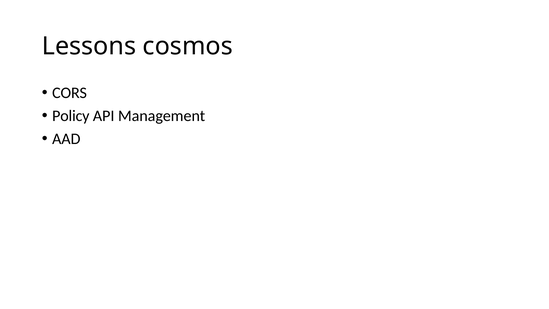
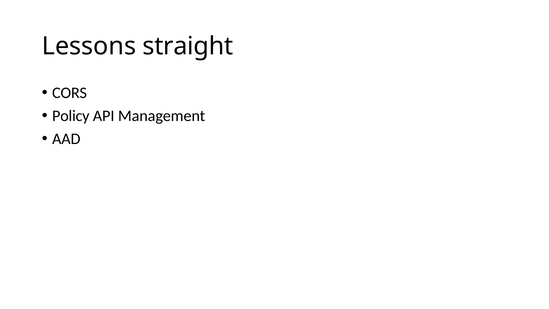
cosmos: cosmos -> straight (188, 46)
